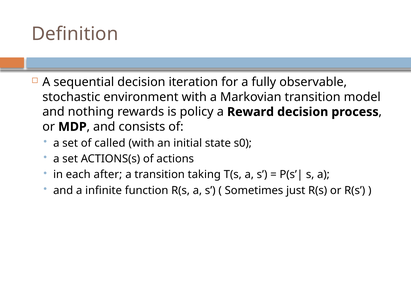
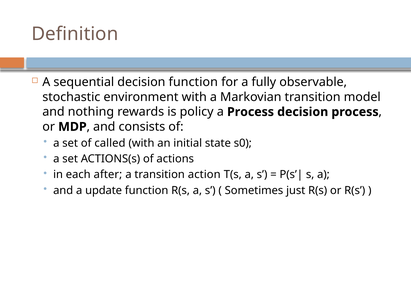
decision iteration: iteration -> function (193, 82)
a Reward: Reward -> Process (251, 112)
taking: taking -> action (204, 175)
infinite: infinite -> update (104, 191)
